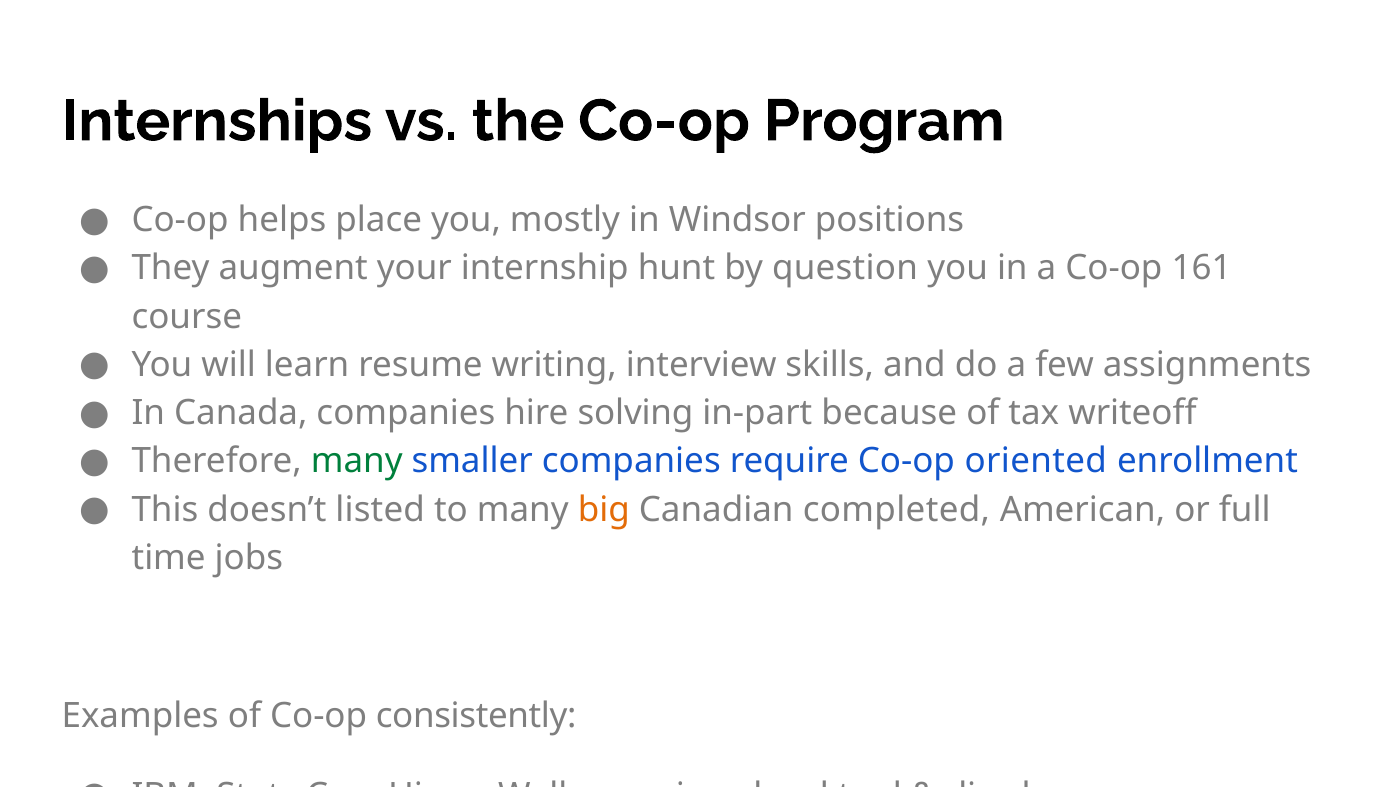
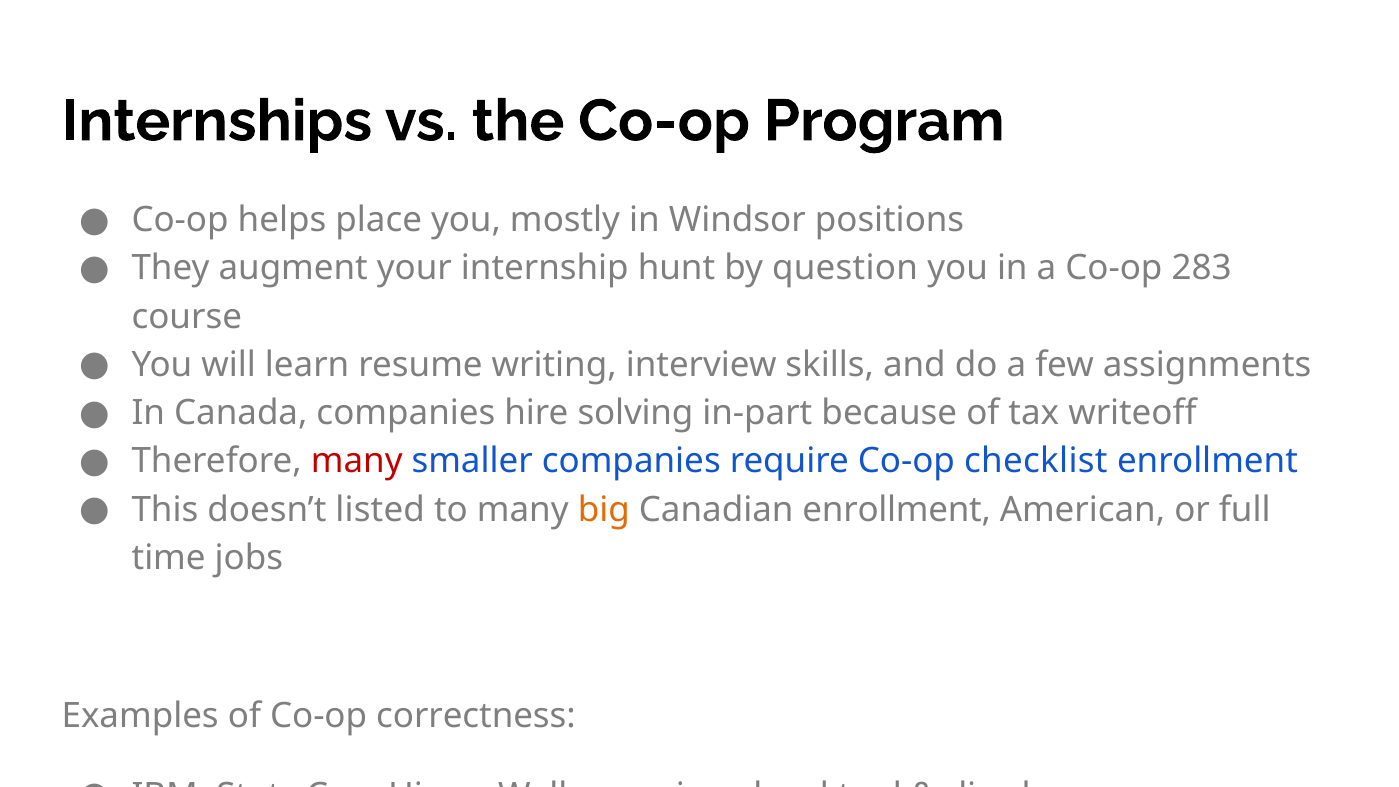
161: 161 -> 283 (1202, 268)
many colour: green -> red (357, 461)
oriented: oriented -> checklist (1036, 461)
Canadian completed: completed -> enrollment (897, 510)
consistently: consistently -> correctness (476, 716)
